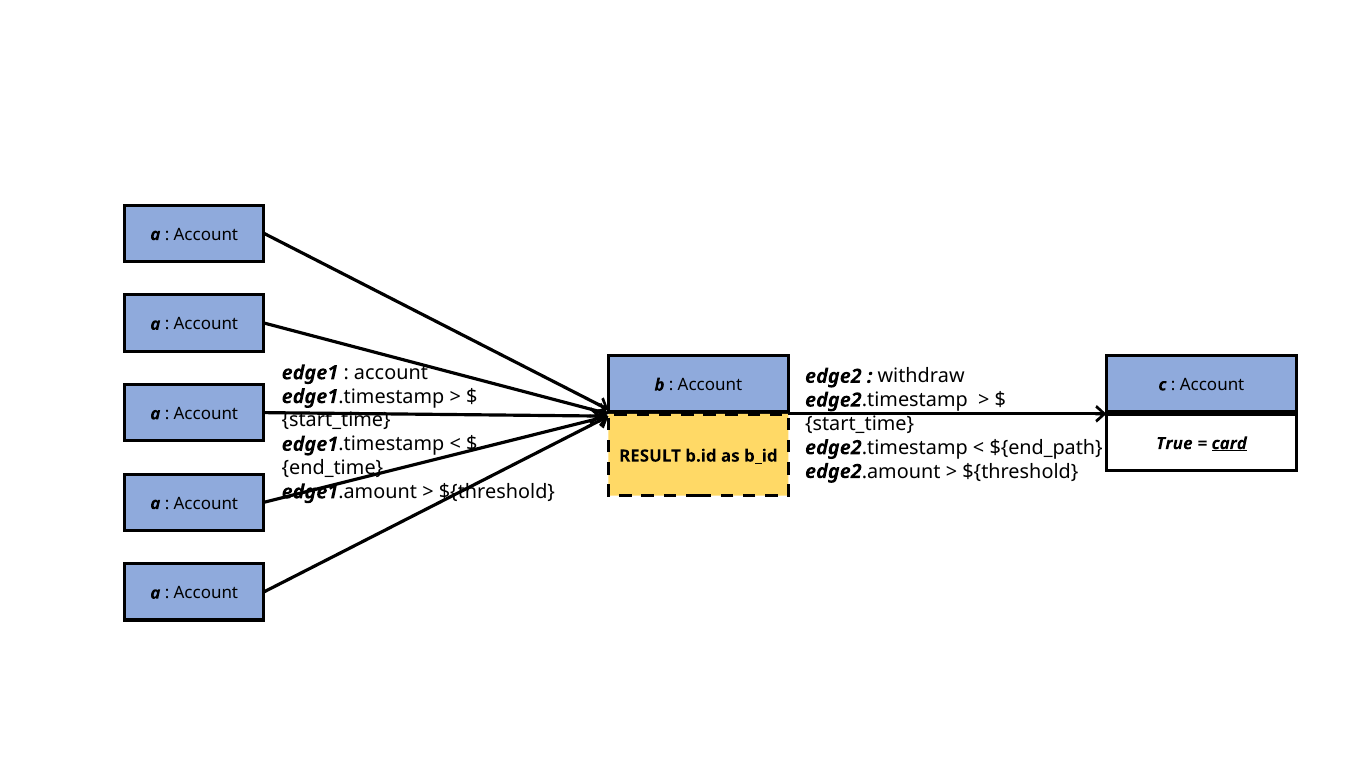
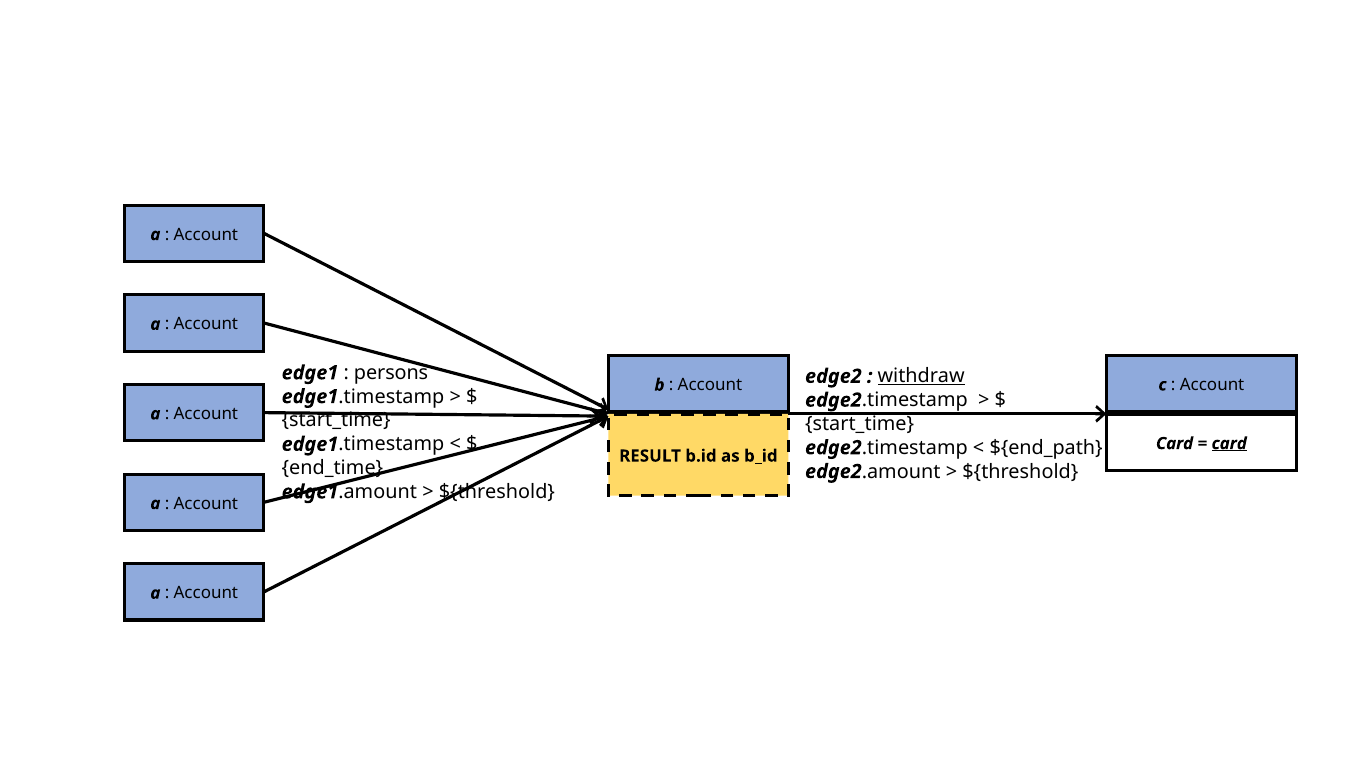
account: account -> persons (391, 373)
withdraw underline: none -> present (921, 376)
True: True -> Card (1175, 444)
